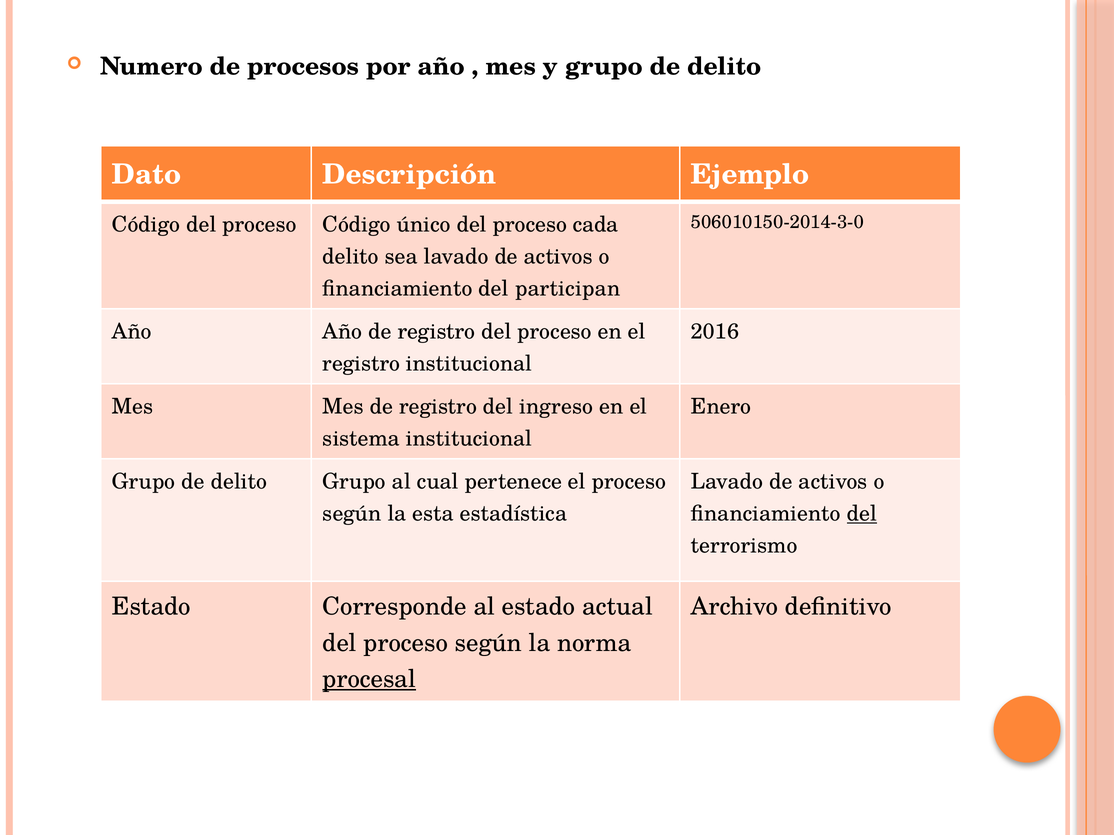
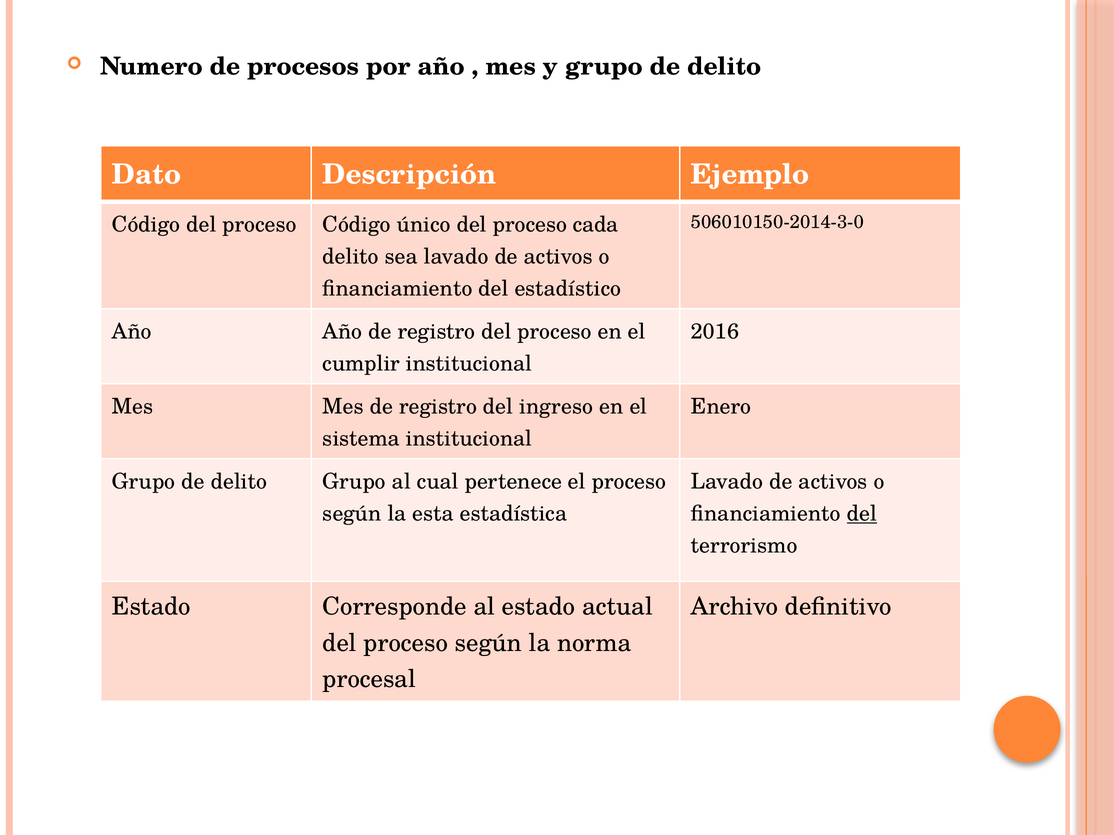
participan: participan -> estadístico (568, 289)
registro: registro -> cumplir (361, 364)
procesal underline: present -> none (369, 680)
